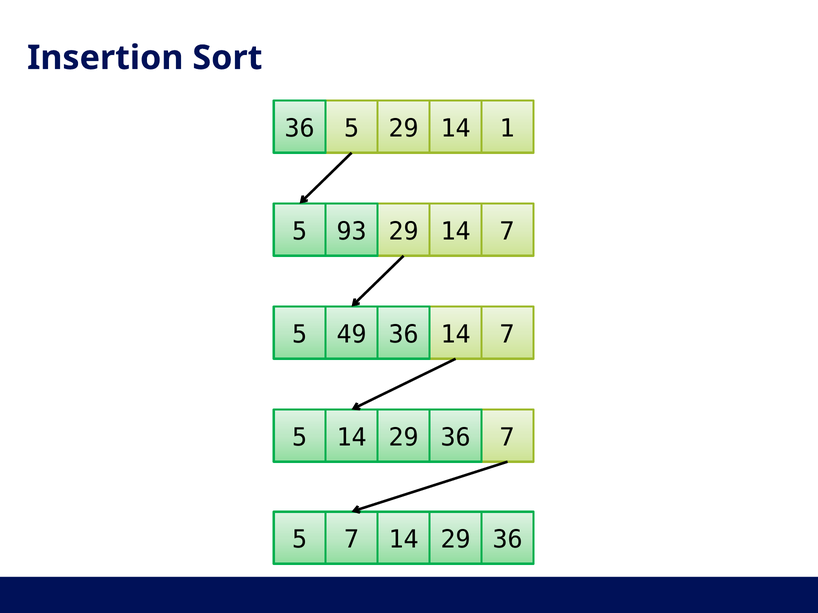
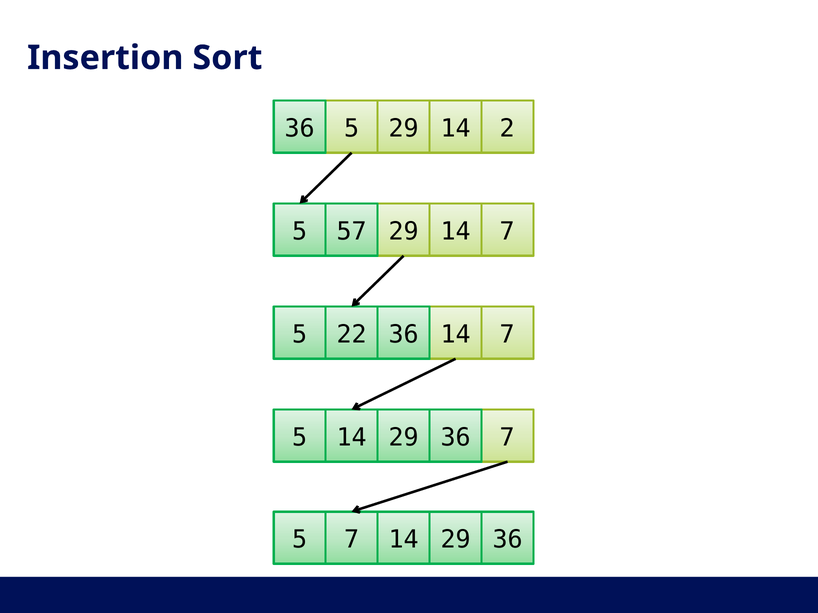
1: 1 -> 2 (508, 129)
93: 93 -> 57 (352, 232)
49: 49 -> 22 (352, 335)
